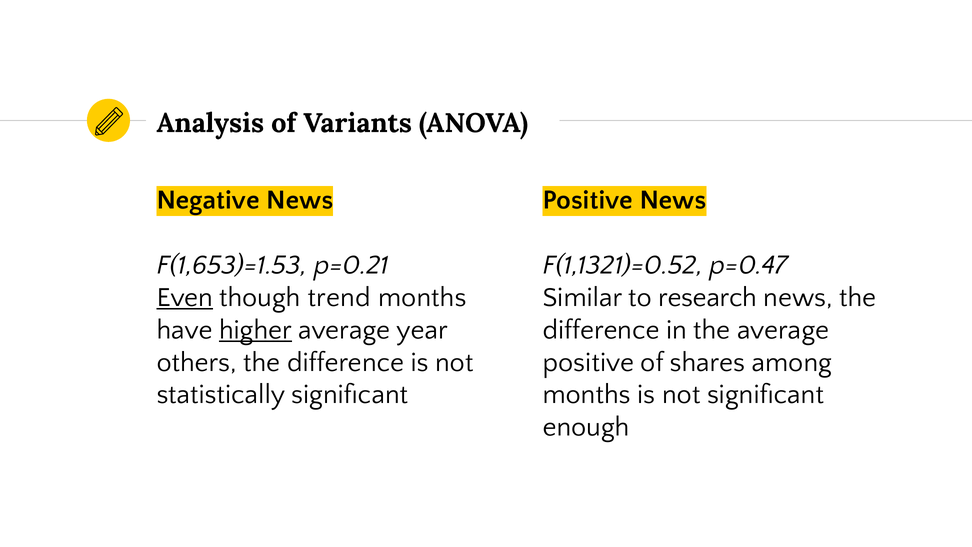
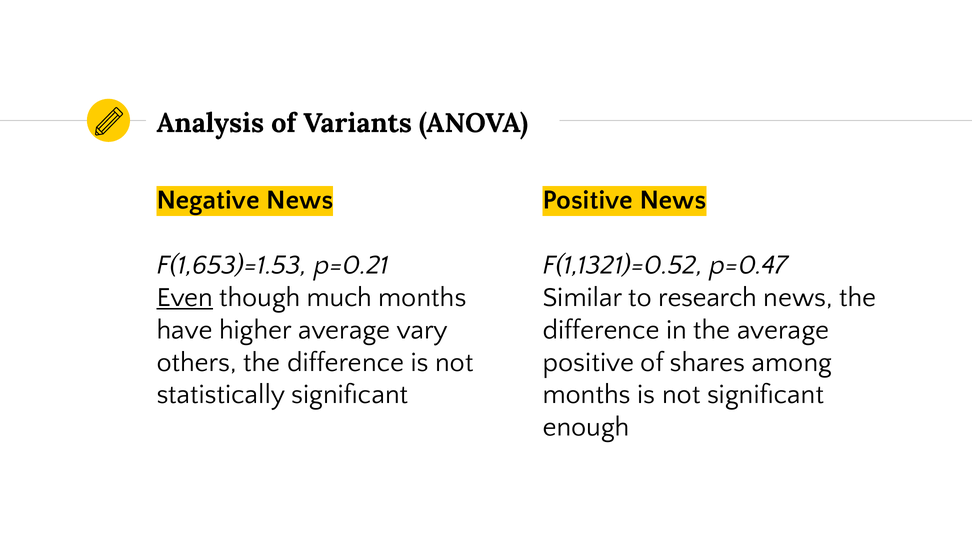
trend: trend -> much (340, 297)
higher underline: present -> none (256, 330)
year: year -> vary (422, 330)
